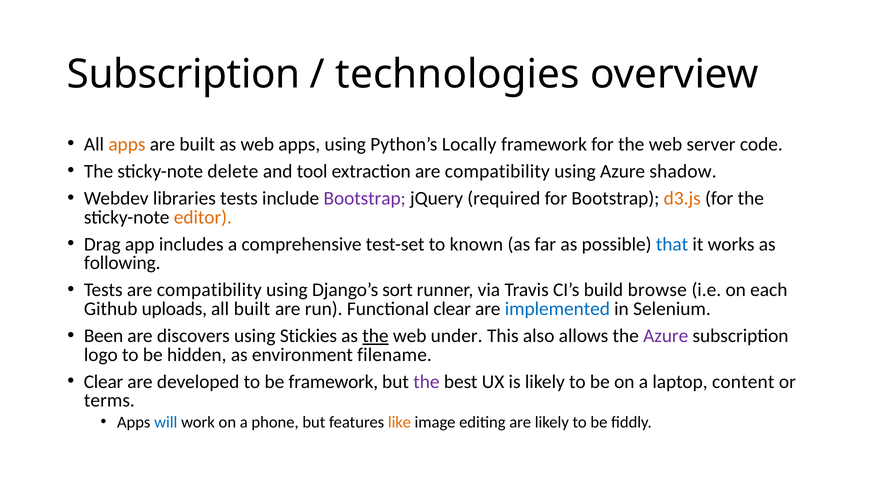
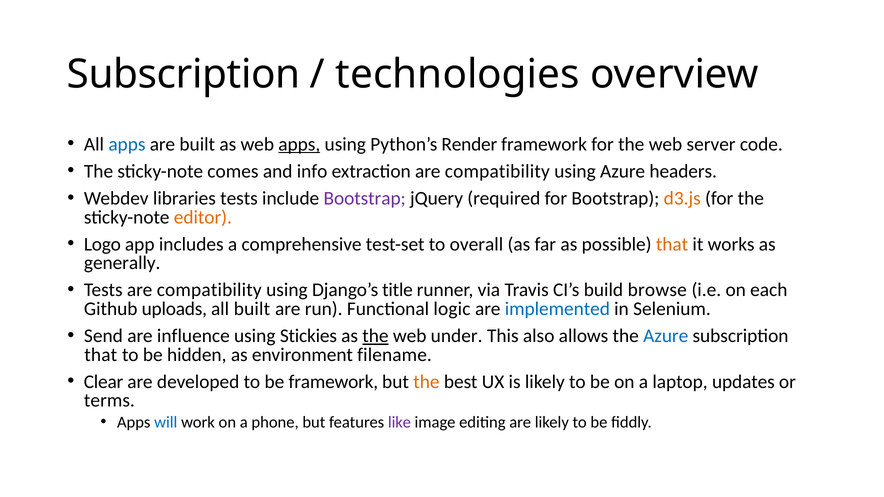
apps colour: orange -> blue (127, 144)
apps underline: none -> present (299, 144)
Locally: Locally -> Render (469, 144)
delete: delete -> comes (233, 171)
tool: tool -> info (312, 171)
shadow: shadow -> headers (683, 171)
Drag: Drag -> Logo (102, 244)
known: known -> overall (476, 244)
that colour: blue -> orange (672, 244)
following: following -> generally (122, 263)
sort: sort -> title (398, 290)
Functional clear: clear -> logic (452, 309)
Been: Been -> Send (103, 336)
discovers: discovers -> influence (193, 336)
Azure colour: purple -> blue (666, 336)
logo: logo -> that (101, 355)
the colour: purple -> orange (426, 382)
content: content -> updates (743, 382)
like colour: orange -> purple (399, 422)
